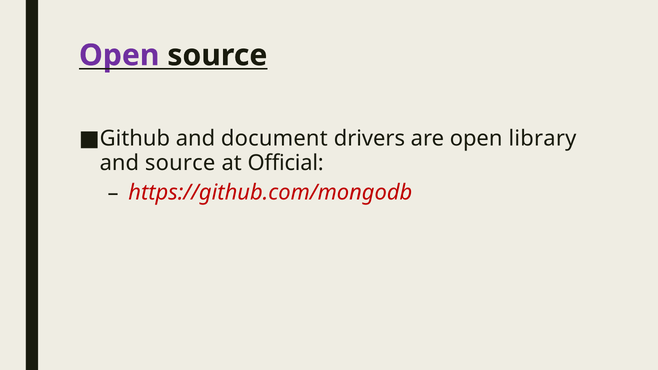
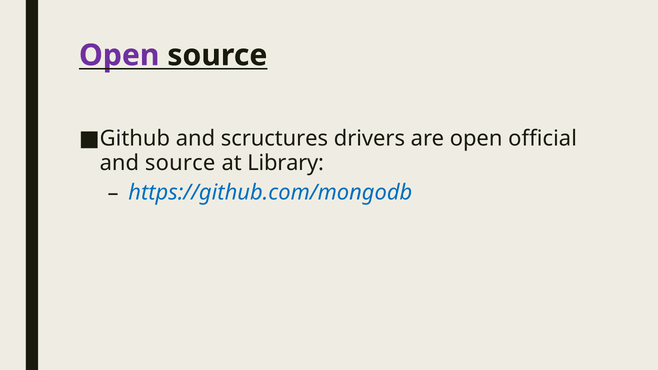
document: document -> scructures (274, 138)
library: library -> official (543, 138)
Official: Official -> Library (286, 163)
https://github.com/mongodb colour: red -> blue (270, 193)
